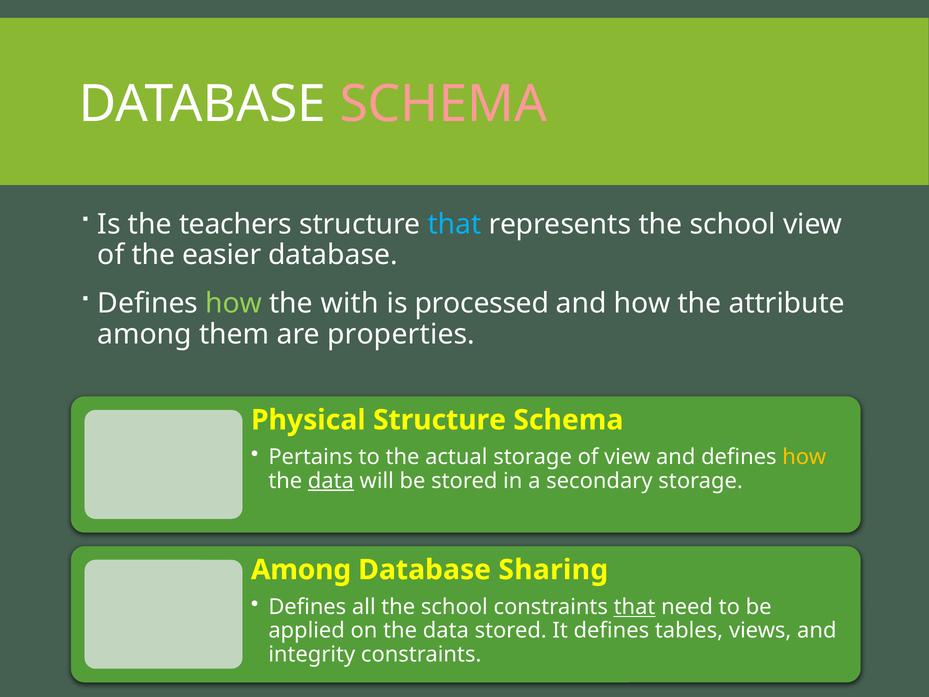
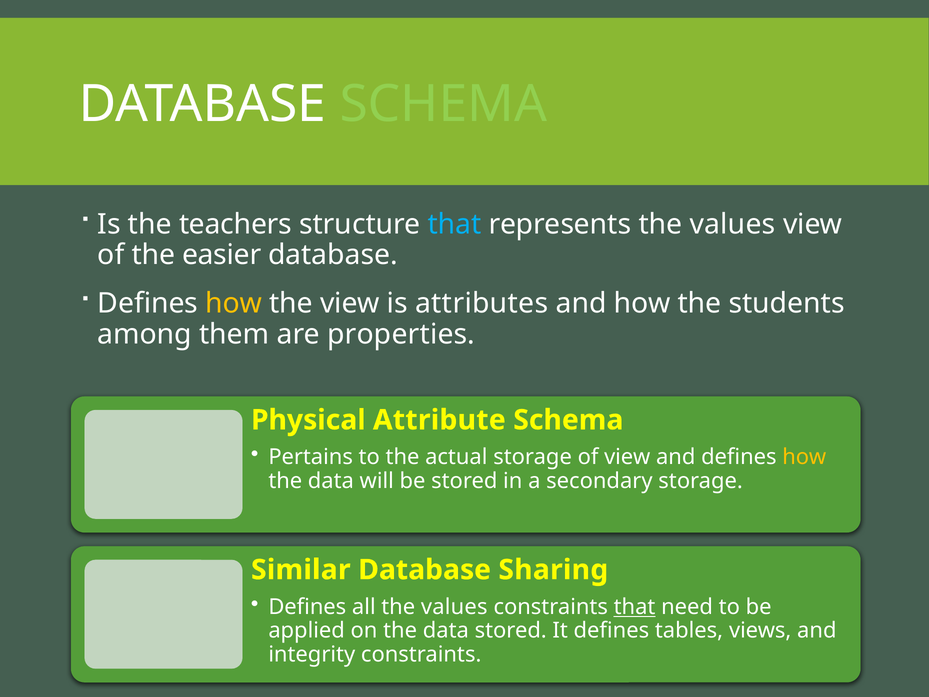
SCHEMA colour: pink -> light green (443, 104)
represents the school: school -> values (733, 224)
how colour: light green -> yellow (234, 303)
the with: with -> view (350, 303)
processed: processed -> attributes (482, 303)
attribute: attribute -> students (787, 303)
Structure: Structure -> Attribute (439, 420)
data underline: present -> none (331, 481)
Among: Among -> Similar (301, 570)
school: school -> values (454, 607)
